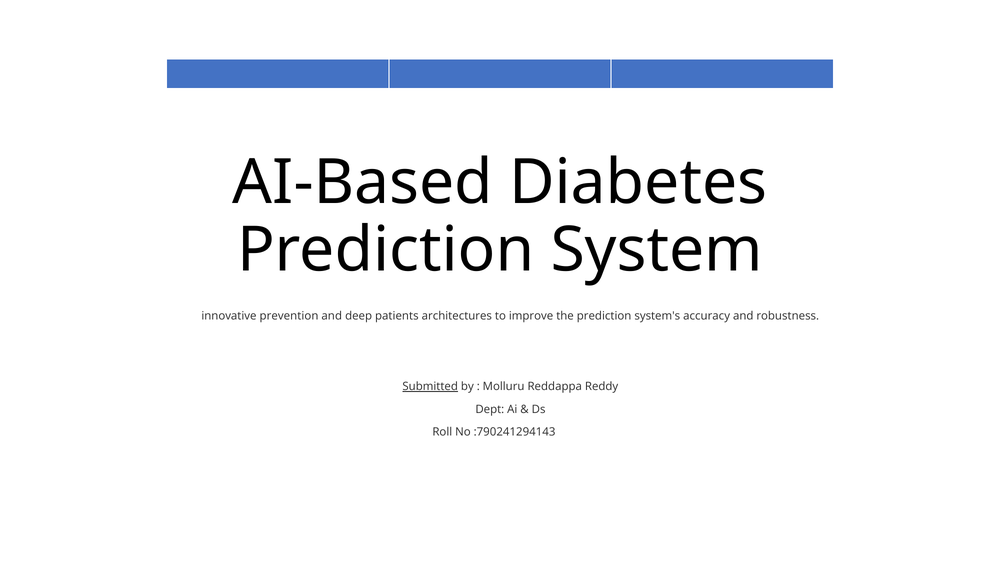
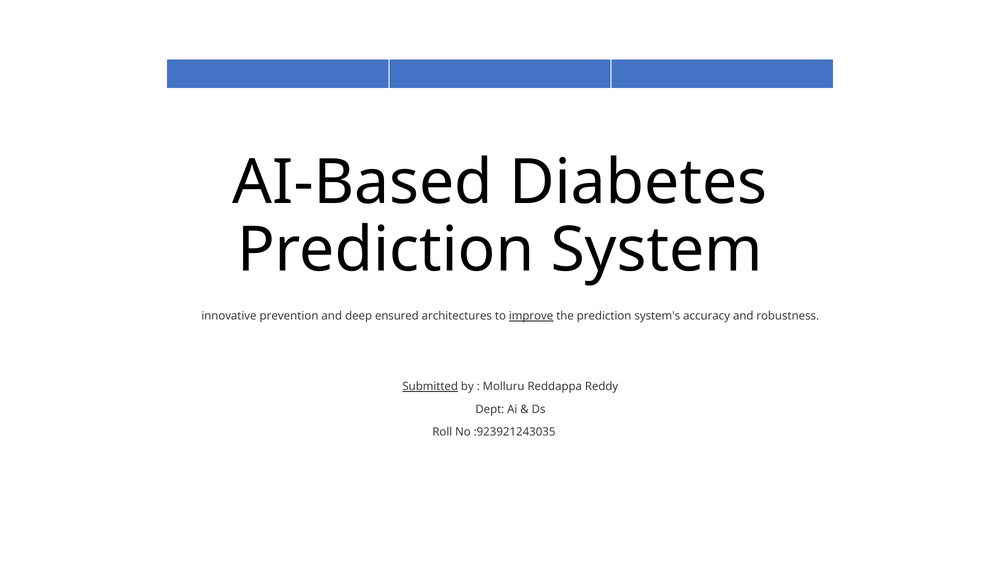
patients: patients -> ensured (397, 316)
improve underline: none -> present (531, 316)
:790241294143: :790241294143 -> :923921243035 (515, 432)
